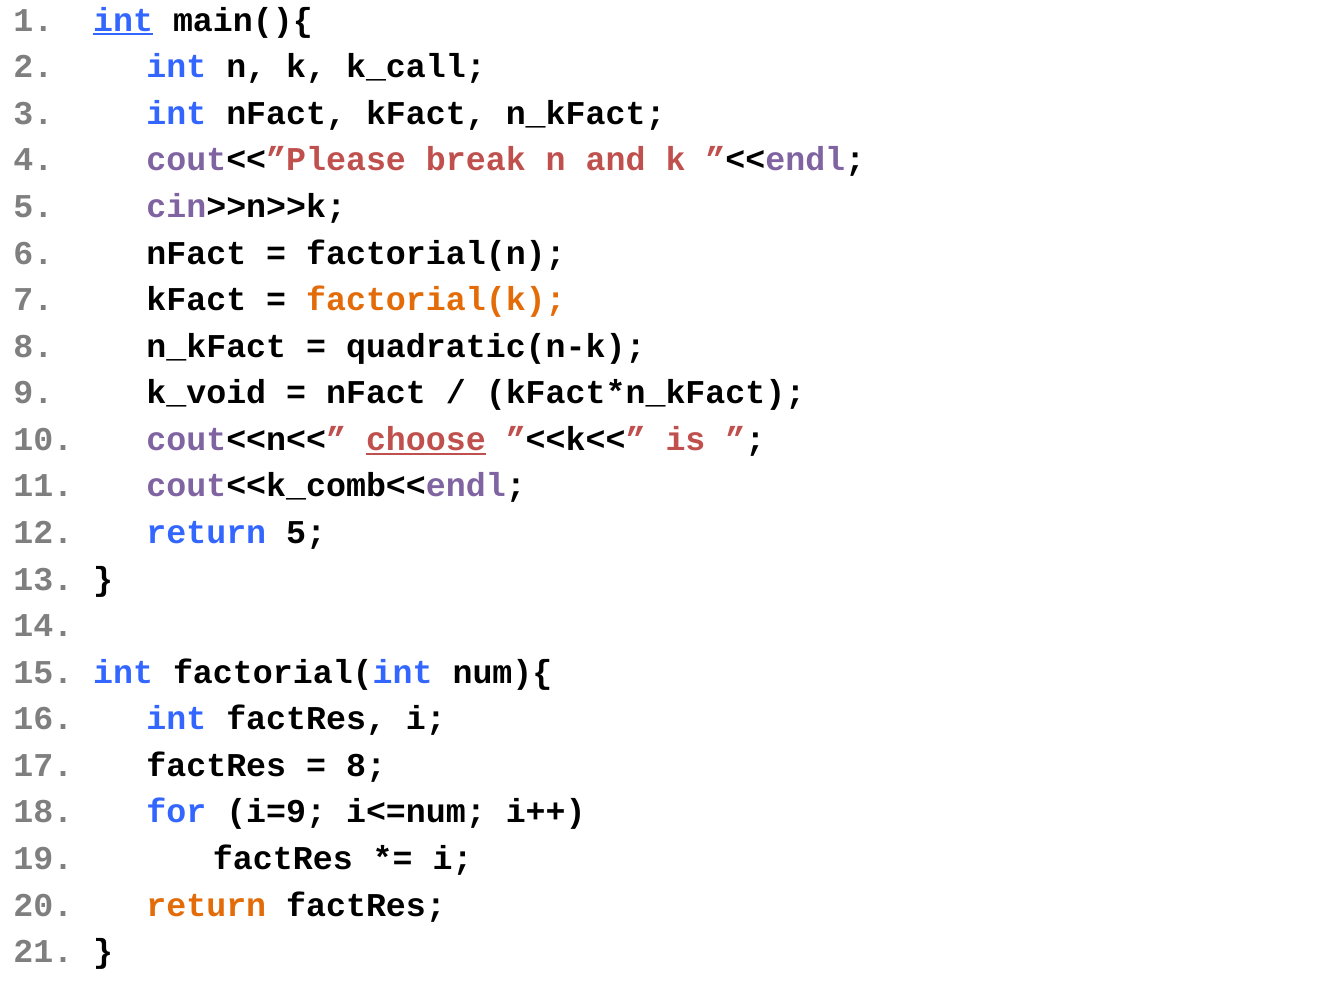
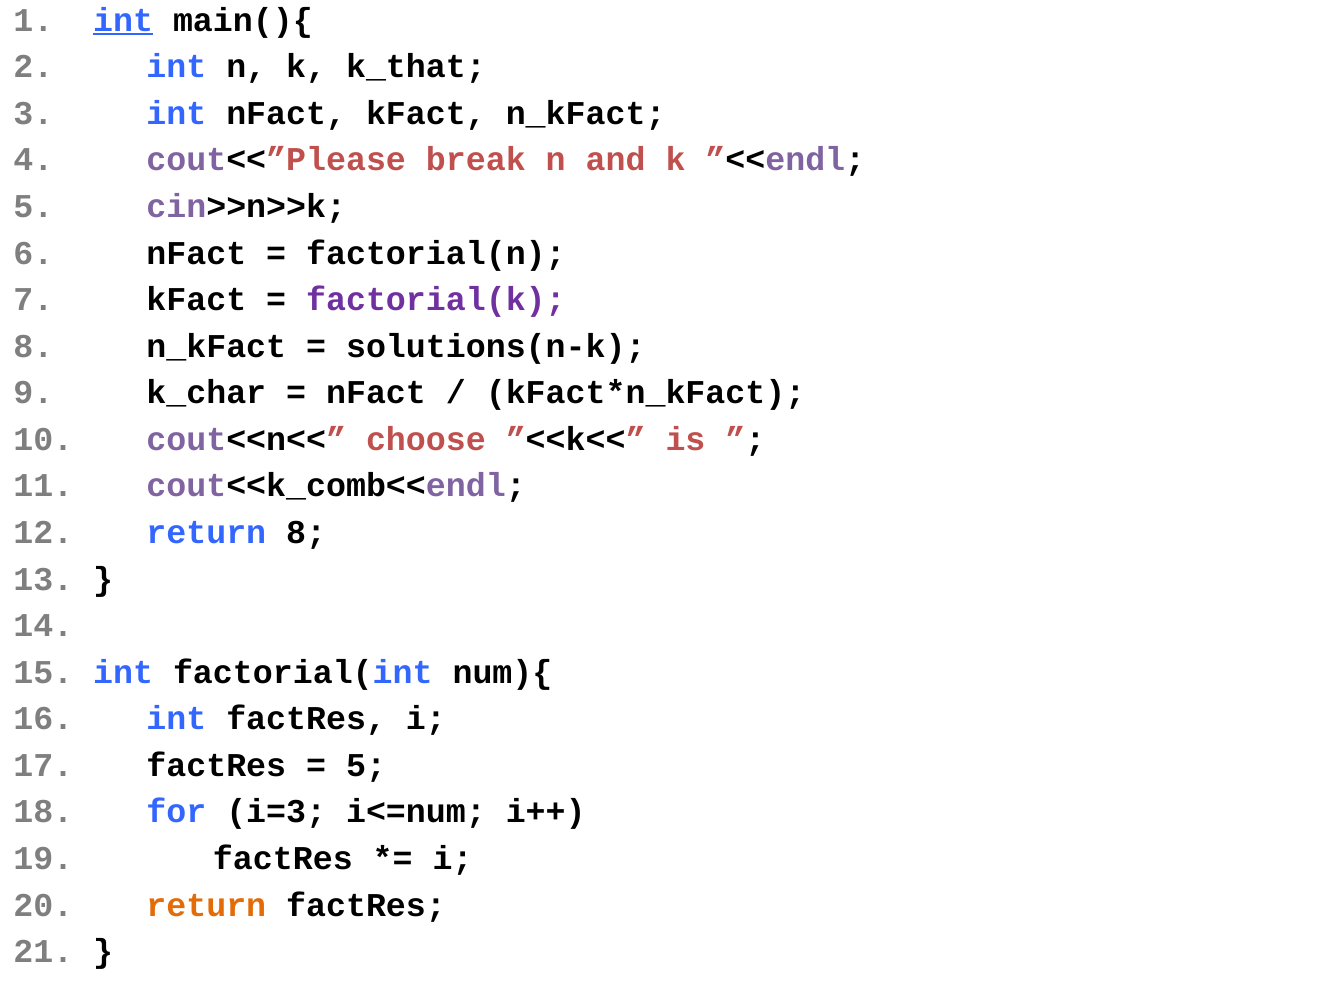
k_call: k_call -> k_that (416, 67)
factorial(k colour: orange -> purple (436, 300)
quadratic(n-k: quadratic(n-k -> solutions(n-k (496, 346)
k_void: k_void -> k_char (206, 393)
choose underline: present -> none (426, 439)
return 5: 5 -> 8 (306, 533)
8: 8 -> 5 (366, 766)
i=9: i=9 -> i=3 (276, 812)
